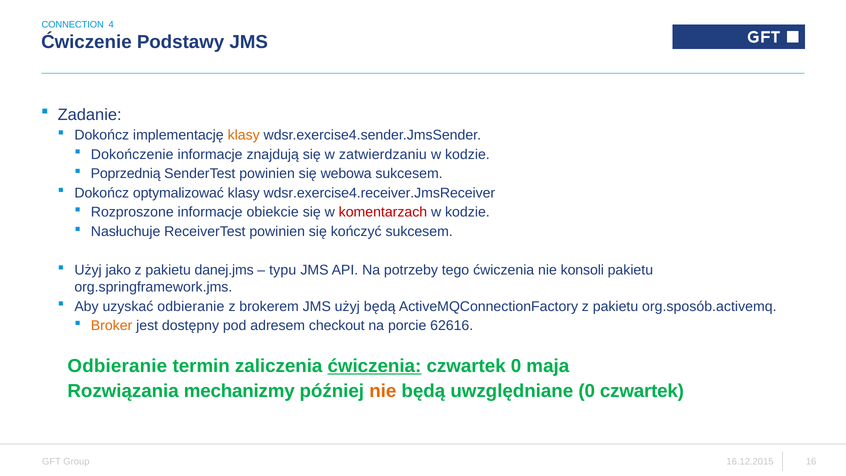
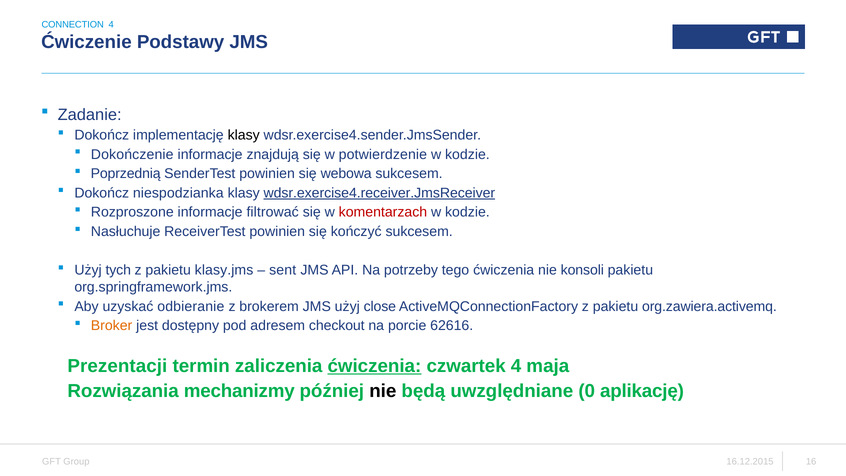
klasy colour: orange -> black (244, 135)
zatwierdzaniu: zatwierdzaniu -> potwierdzenie (383, 154)
optymalizować: optymalizować -> niespodzianka (178, 193)
wdsr.exercise4.receiver.JmsReceiver underline: none -> present (379, 193)
obiekcie: obiekcie -> filtrować (273, 212)
jako: jako -> tych (118, 270)
danej.jms: danej.jms -> klasy.jms (224, 270)
typu: typu -> sent (283, 270)
użyj będą: będą -> close (380, 306)
org.sposób.activemq: org.sposób.activemq -> org.zawiera.activemq (709, 306)
Odbieranie: Odbieranie -> Prezentacji (117, 366)
czwartek 0: 0 -> 4 (516, 366)
nie colour: orange -> black (383, 391)
0 czwartek: czwartek -> aplikację (642, 391)
